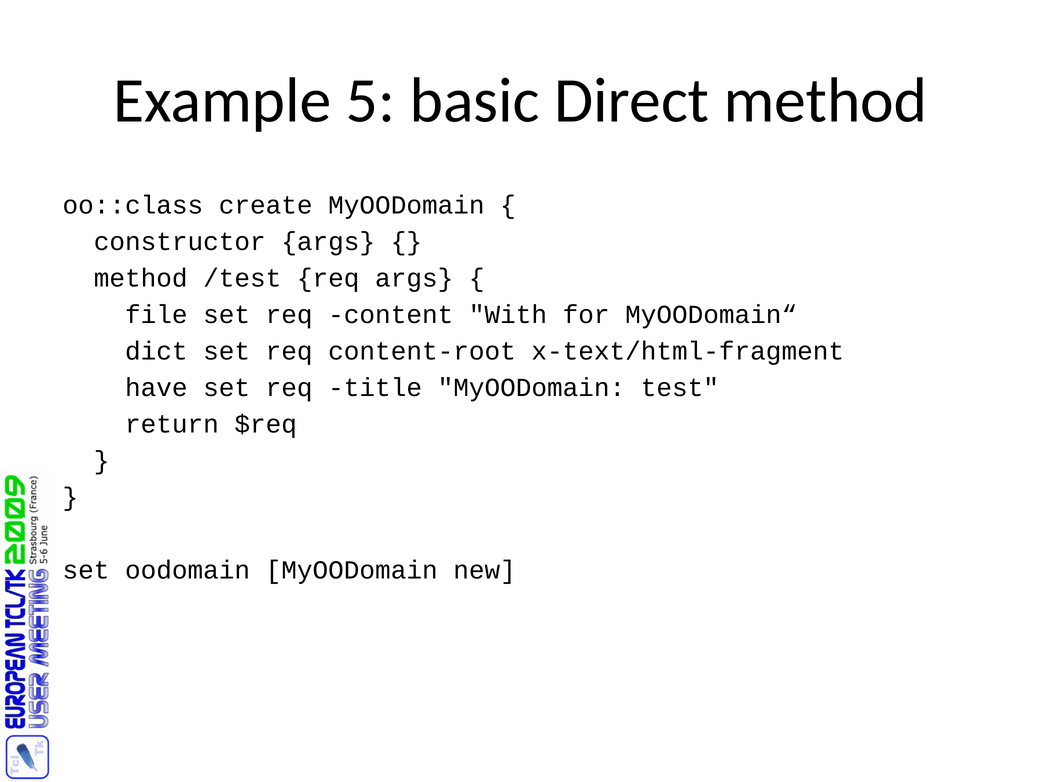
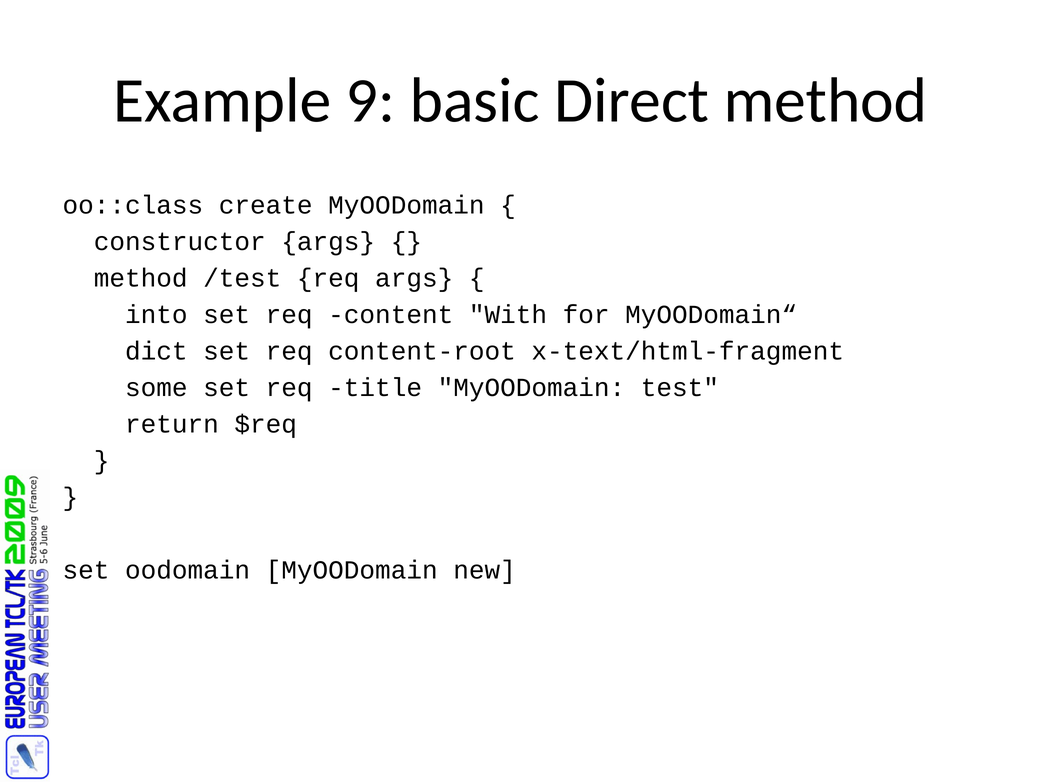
5: 5 -> 9 (371, 101)
file: file -> into (156, 314)
have: have -> some (156, 387)
